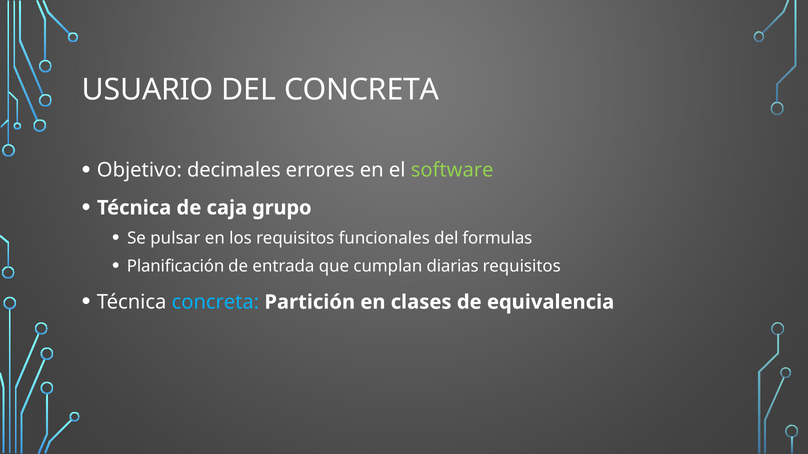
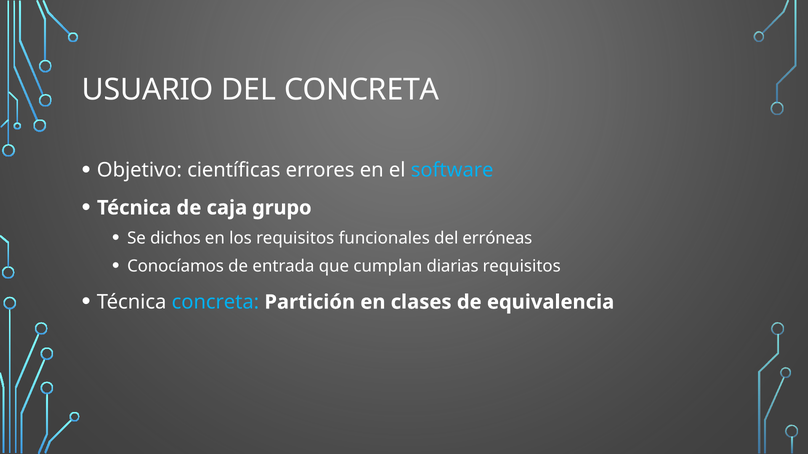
decimales: decimales -> científicas (234, 171)
software colour: light green -> light blue (452, 171)
pulsar: pulsar -> dichos (175, 238)
formulas: formulas -> erróneas (497, 238)
Planificación: Planificación -> Conocíamos (176, 267)
